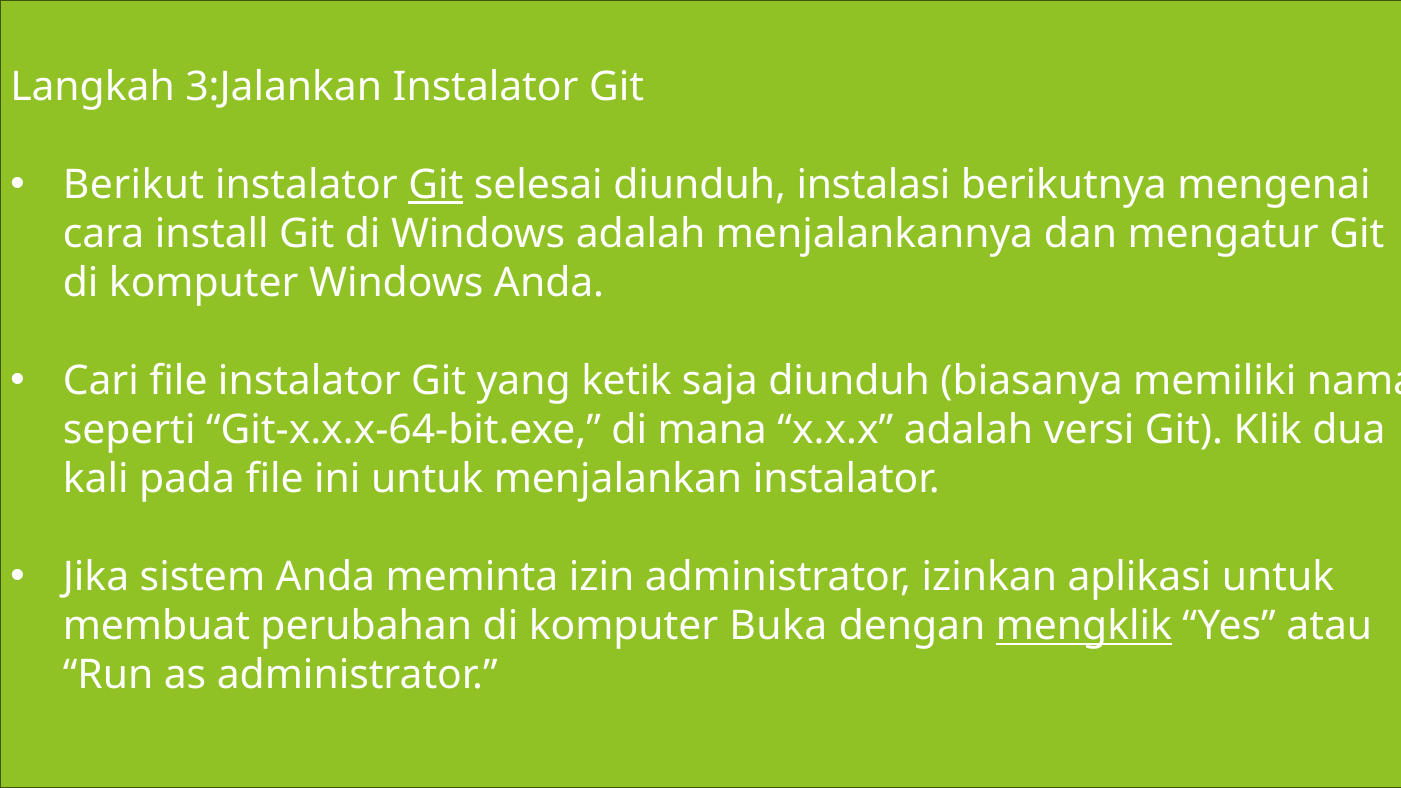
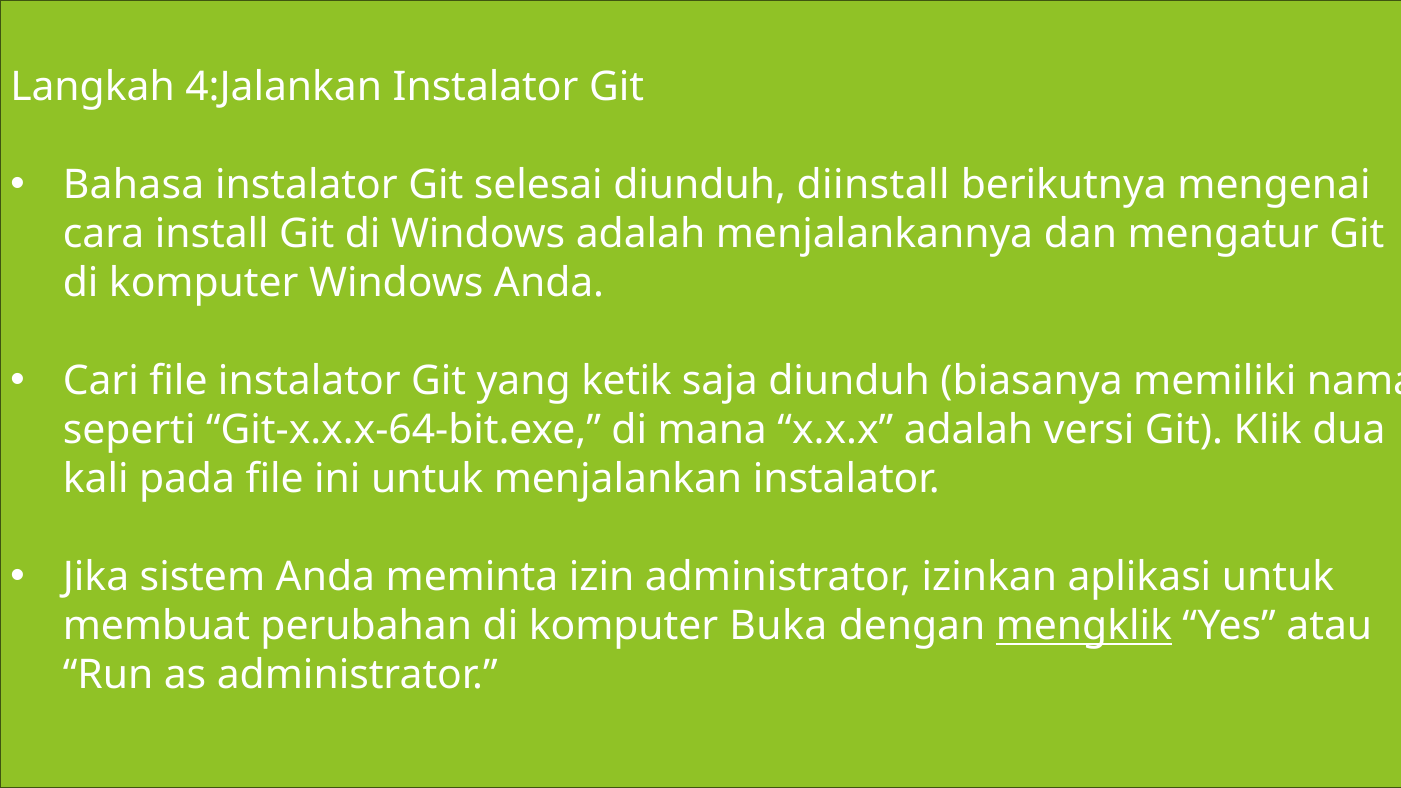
3:Jalankan: 3:Jalankan -> 4:Jalankan (284, 87)
Berikut: Berikut -> Bahasa (134, 185)
Git underline: present -> none (436, 185)
diunduh instalasi: instalasi -> diinstall (873, 185)
